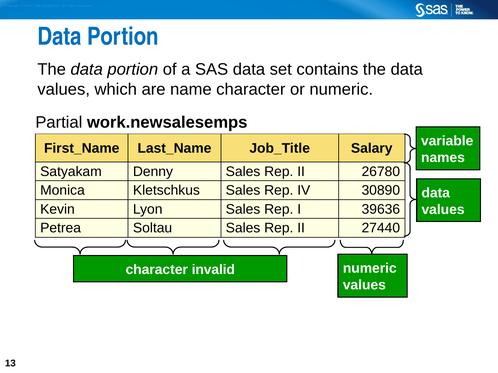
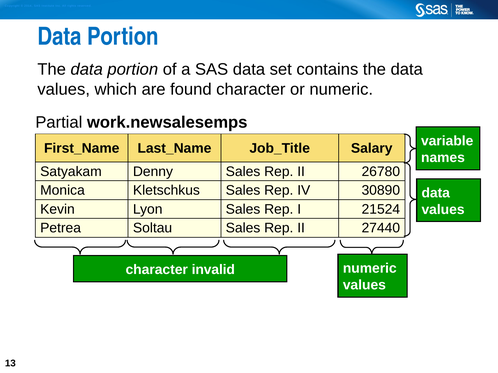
name: name -> found (191, 89)
39636: 39636 -> 21524 (381, 210)
